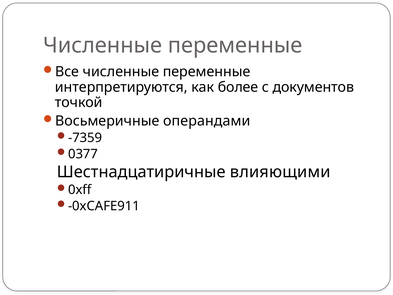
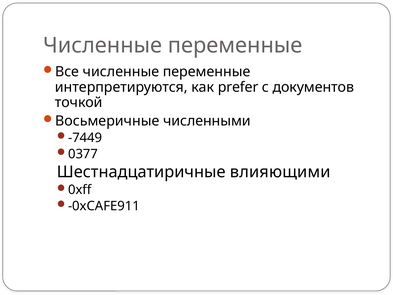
более: более -> prefer (238, 87)
операндами: операндами -> численными (207, 121)
-7359: -7359 -> -7449 (85, 138)
